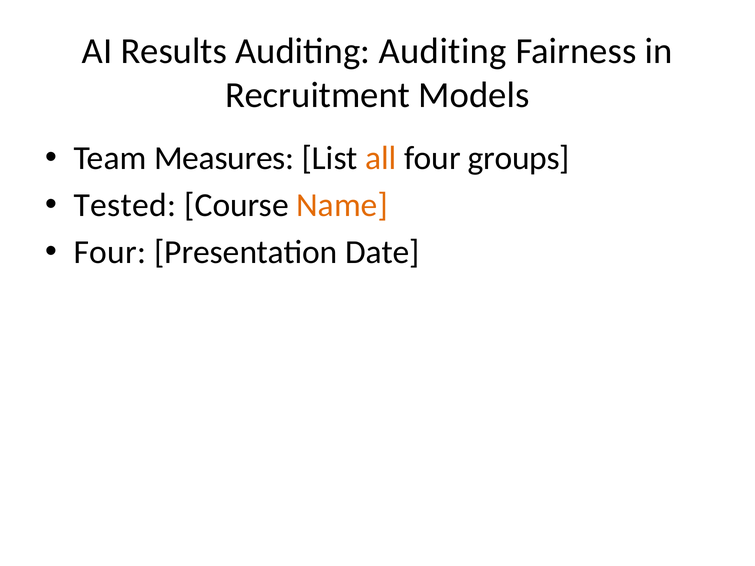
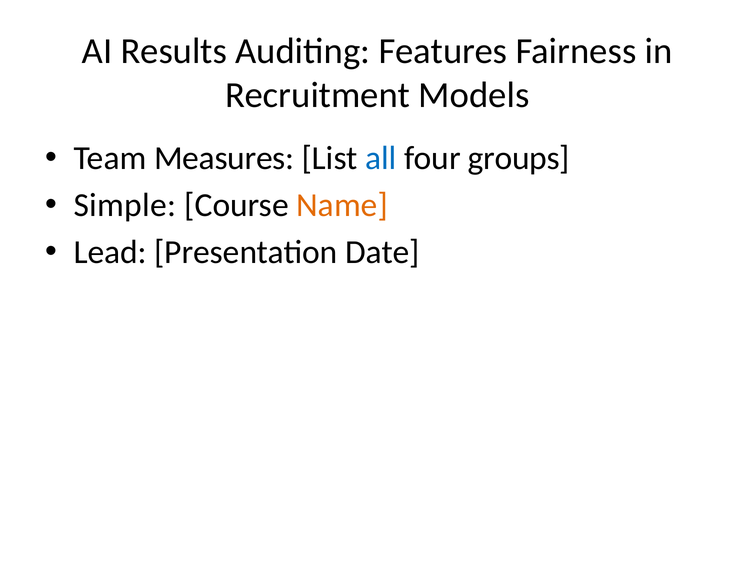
Auditing Auditing: Auditing -> Features (443, 51)
all colour: orange -> blue (381, 158)
Tested: Tested -> Simple (125, 205)
Four: Four -> Lead (110, 252)
